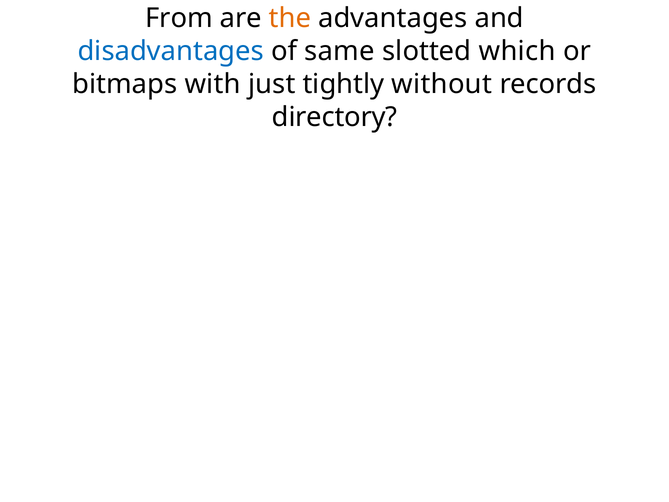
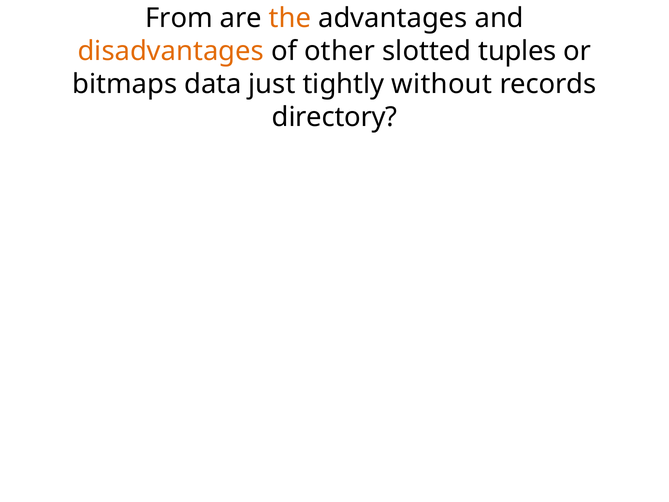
disadvantages colour: blue -> orange (171, 51)
same: same -> other (340, 51)
which: which -> tuples (517, 51)
with: with -> data (213, 84)
